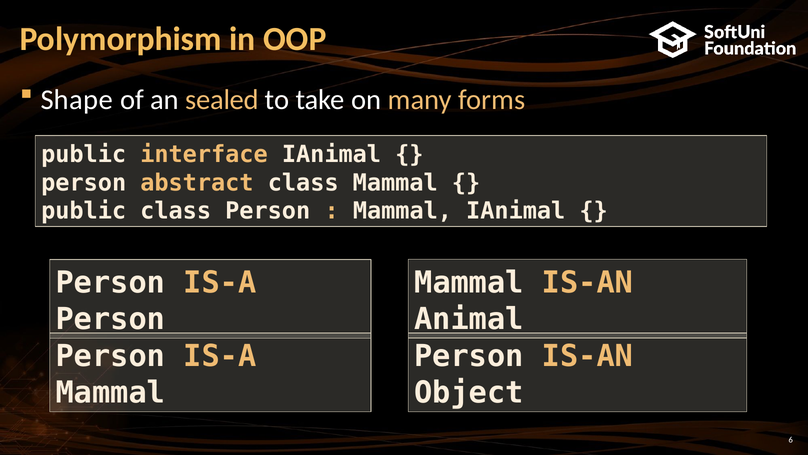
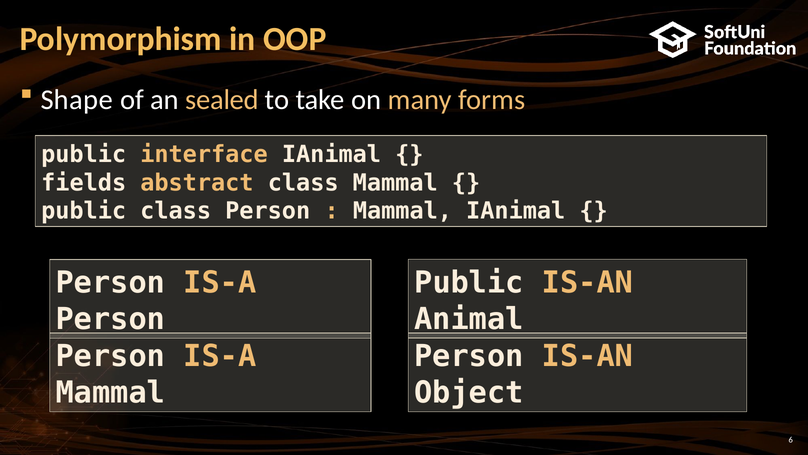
person: person -> fields (84, 183)
Mammal: Mammal -> Public (469, 282)
